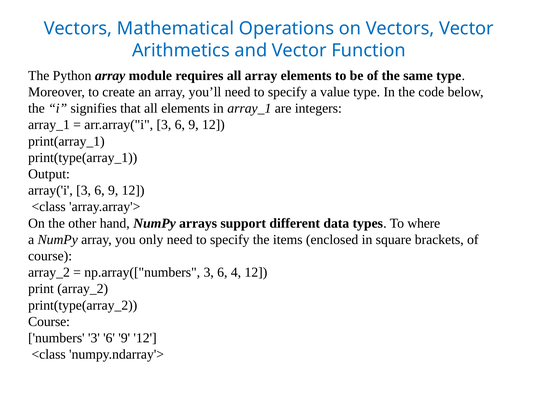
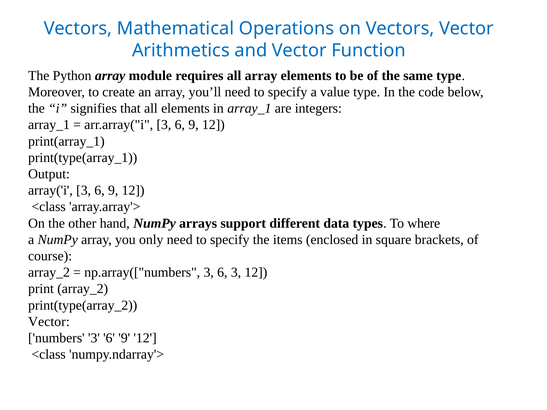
6 4: 4 -> 3 (236, 273)
Course: Course -> Vector (49, 322)
